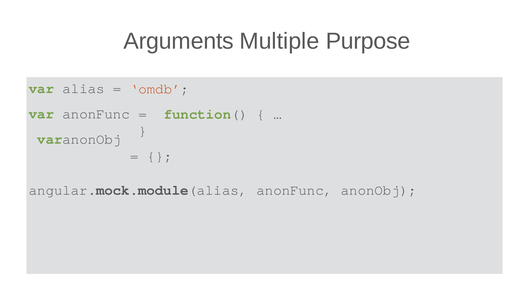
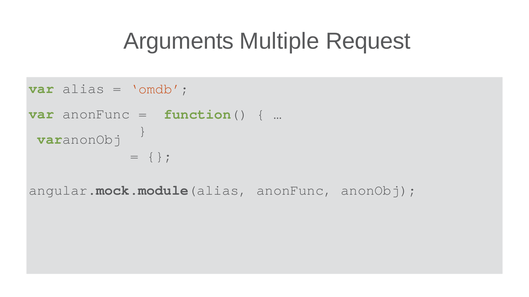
Purpose: Purpose -> Request (368, 41)
